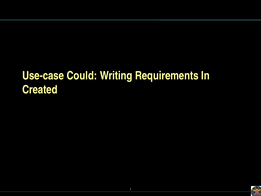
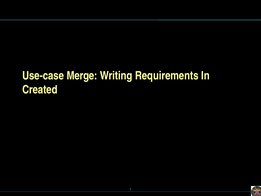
Could: Could -> Merge (82, 76)
